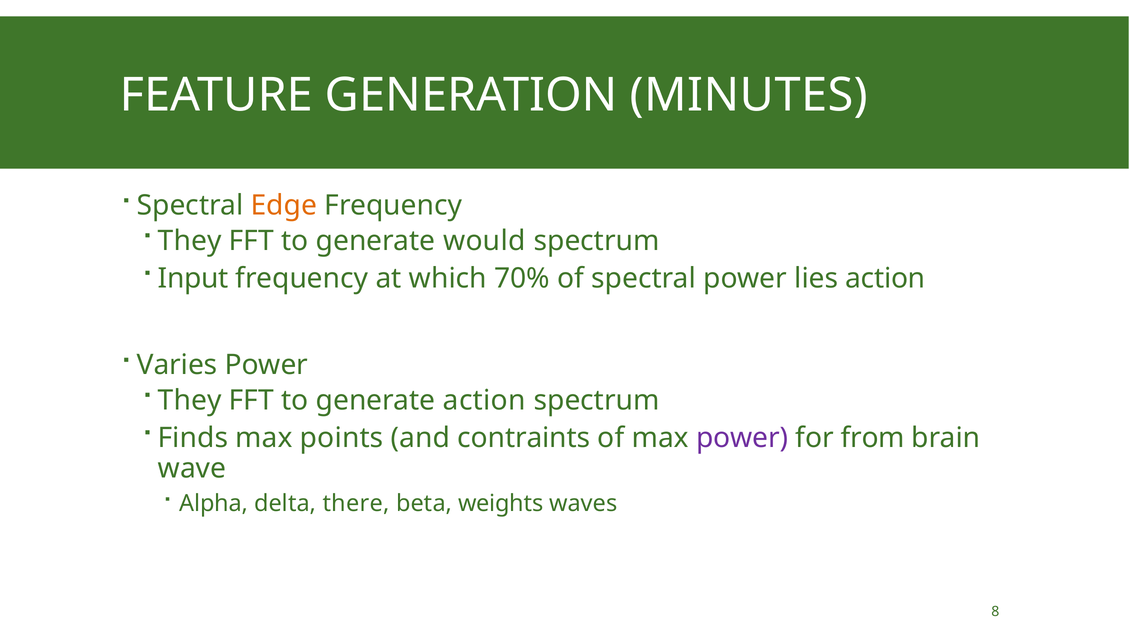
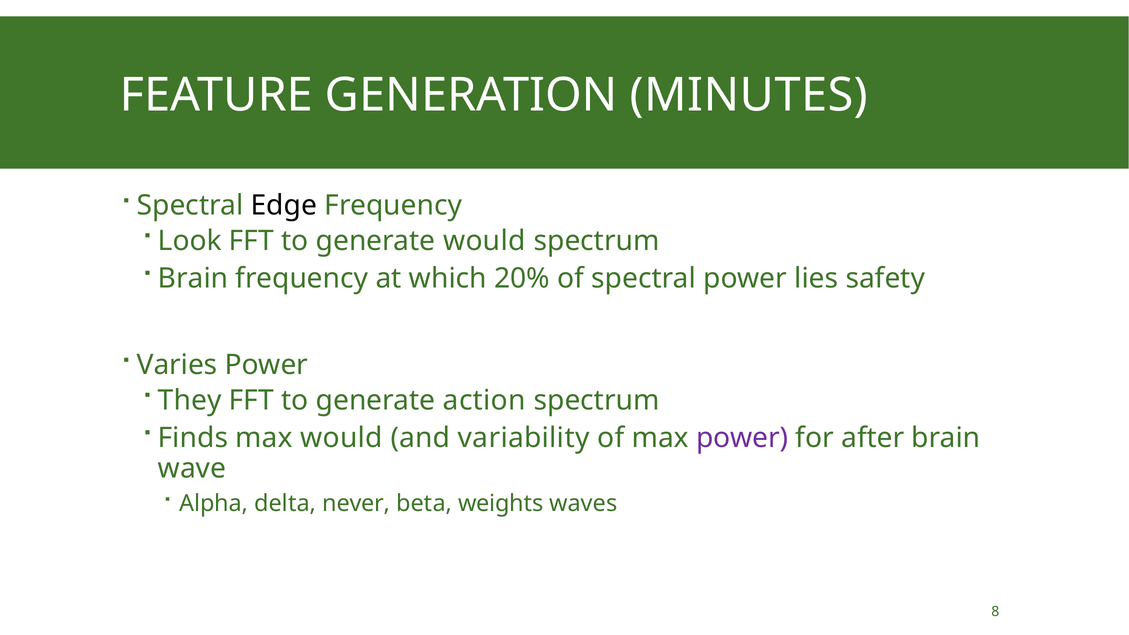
Edge colour: orange -> black (284, 206)
They: They -> Look (190, 241)
Input: Input -> Brain (193, 278)
70%: 70% -> 20% (522, 278)
lies action: action -> safety (885, 278)
max points: points -> would (342, 438)
contraints: contraints -> variability (524, 438)
from: from -> after (873, 438)
there: there -> never (356, 503)
